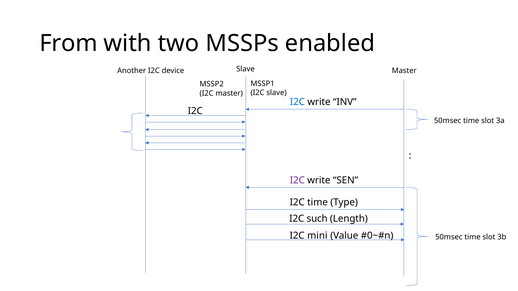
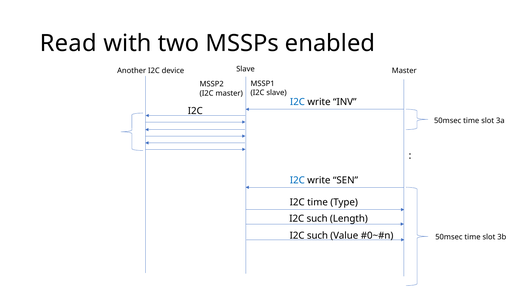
From: From -> Read (68, 44)
I2C colour: purple -> blue (297, 180)
mini: mini -> such (317, 236)
